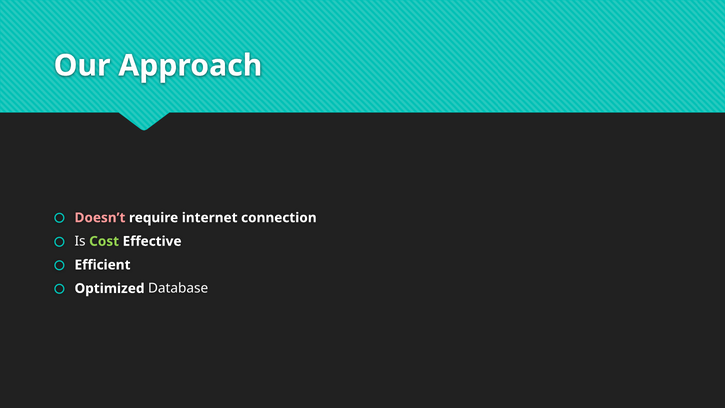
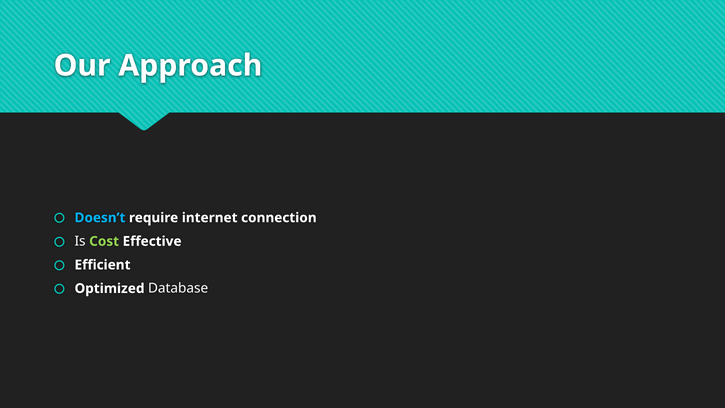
Doesn’t colour: pink -> light blue (100, 218)
